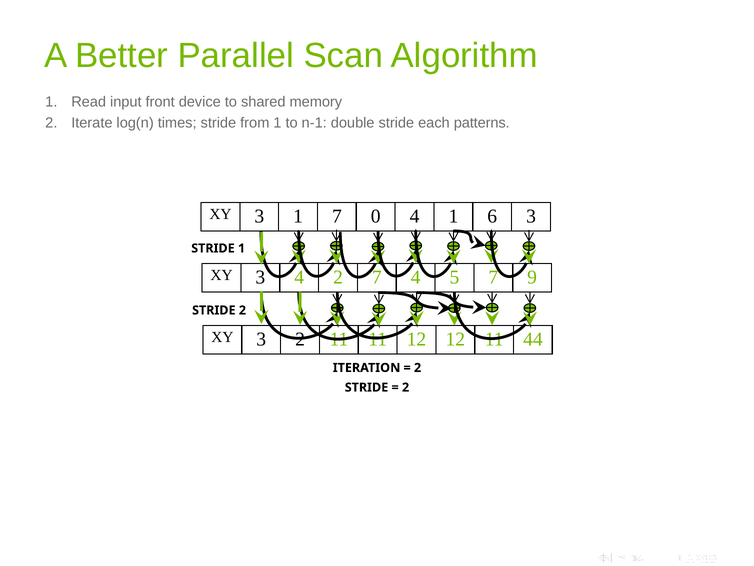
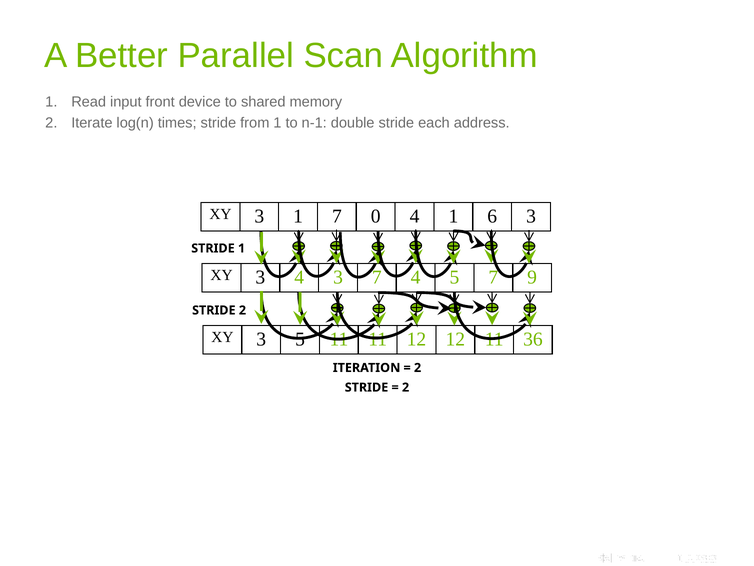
patterns: patterns -> address (482, 123)
4 2: 2 -> 3 (338, 277)
3 2: 2 -> 5 (300, 339)
44: 44 -> 36 (533, 339)
